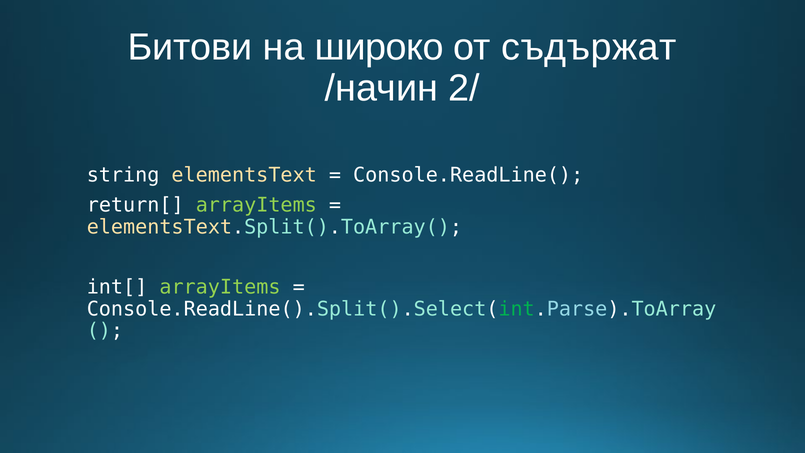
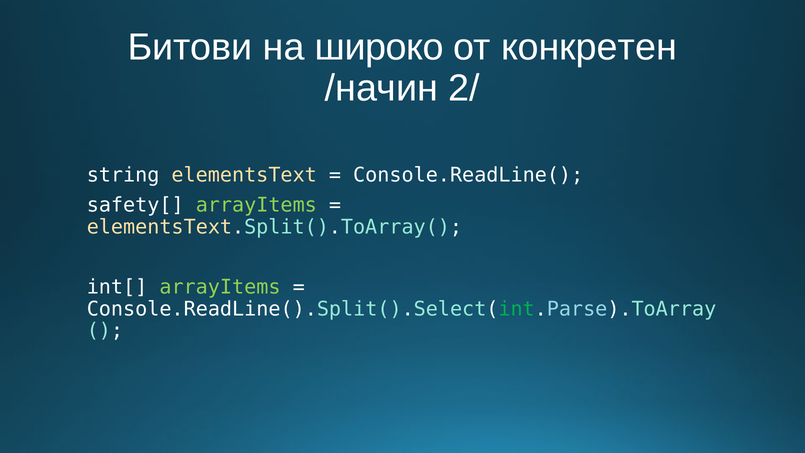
съдържат: съдържат -> конкретен (589, 47)
return[: return[ -> safety[ (135, 205)
